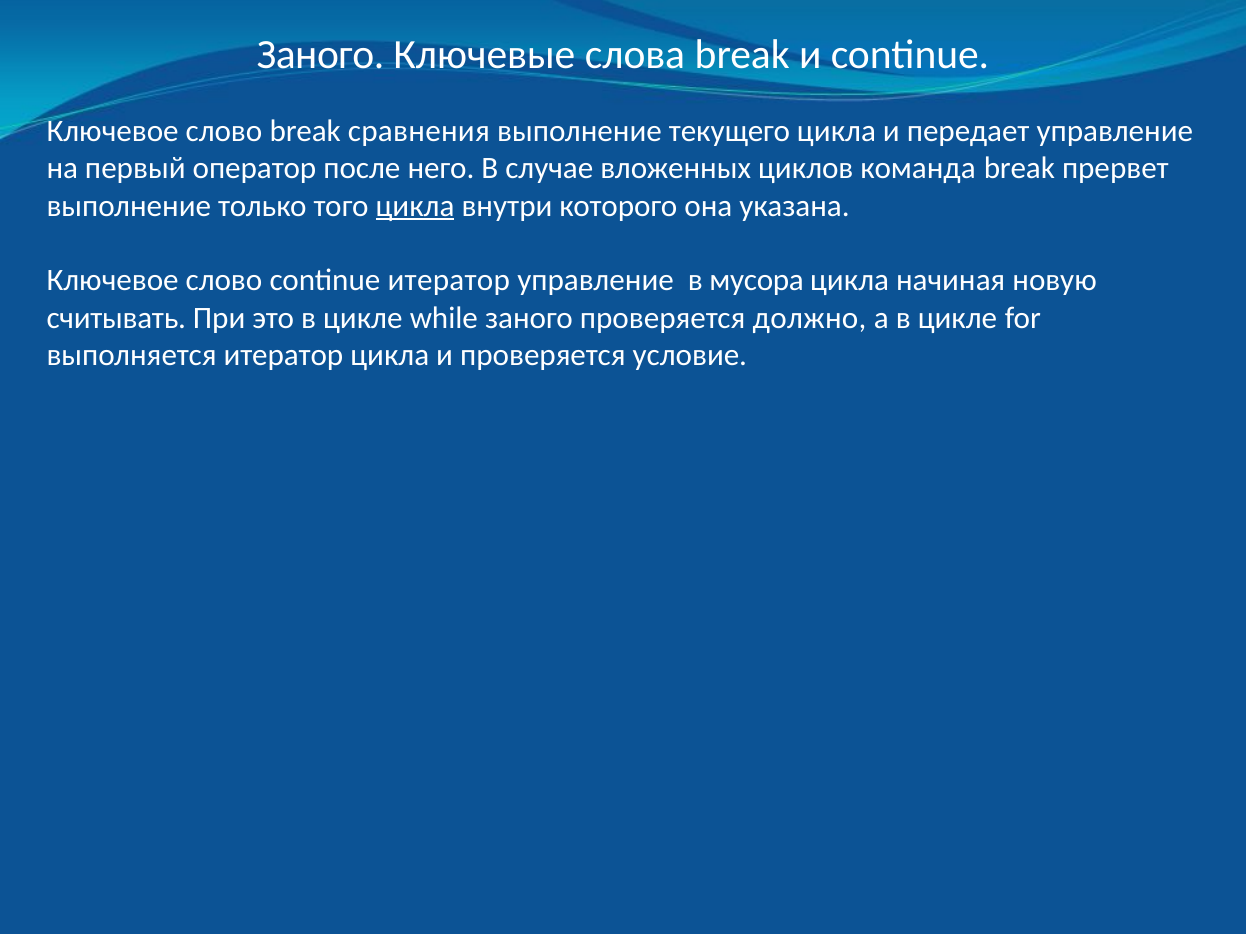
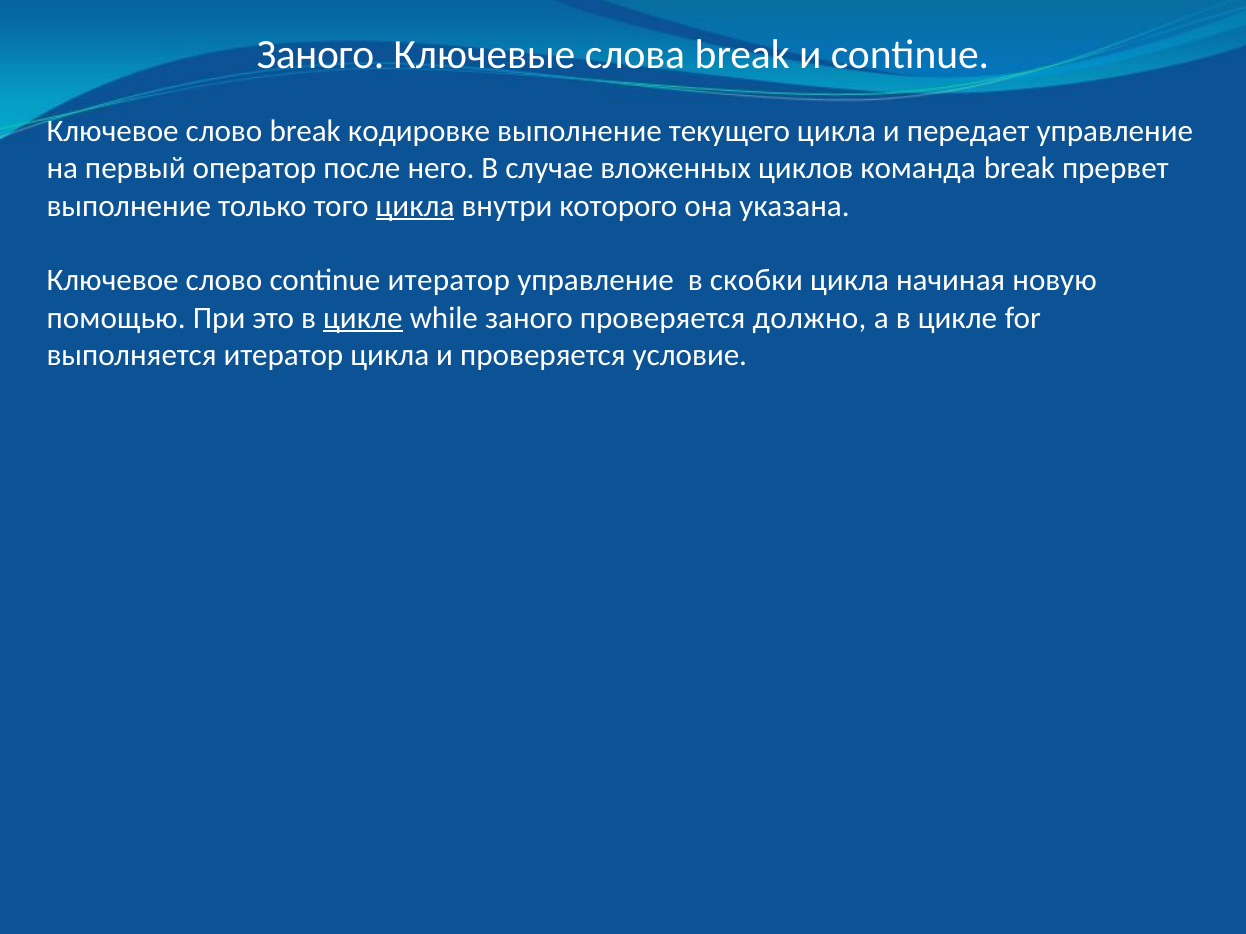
сравнения: сравнения -> кодировке (419, 131)
мусора: мусора -> скобки (756, 281)
считывать: считывать -> помощью (116, 318)
цикле underline: none -> present (363, 318)
